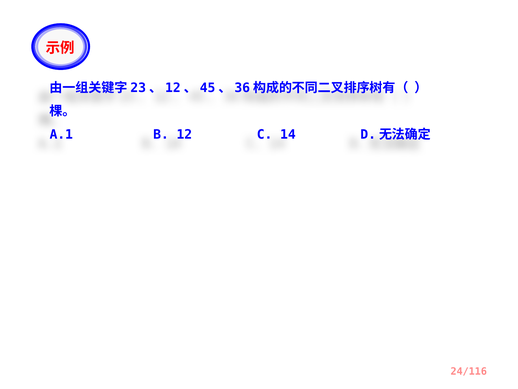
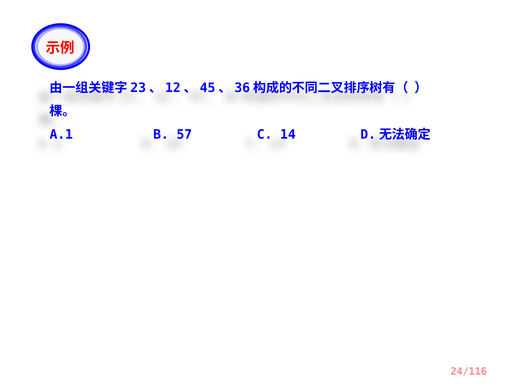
12: 12 -> 57 (184, 134)
